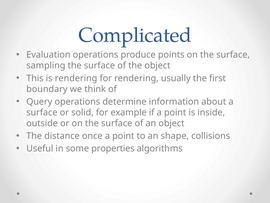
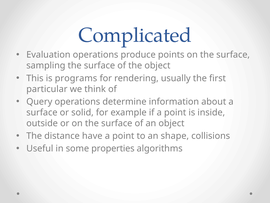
is rendering: rendering -> programs (76, 78)
boundary: boundary -> particular (47, 89)
once: once -> have (92, 136)
